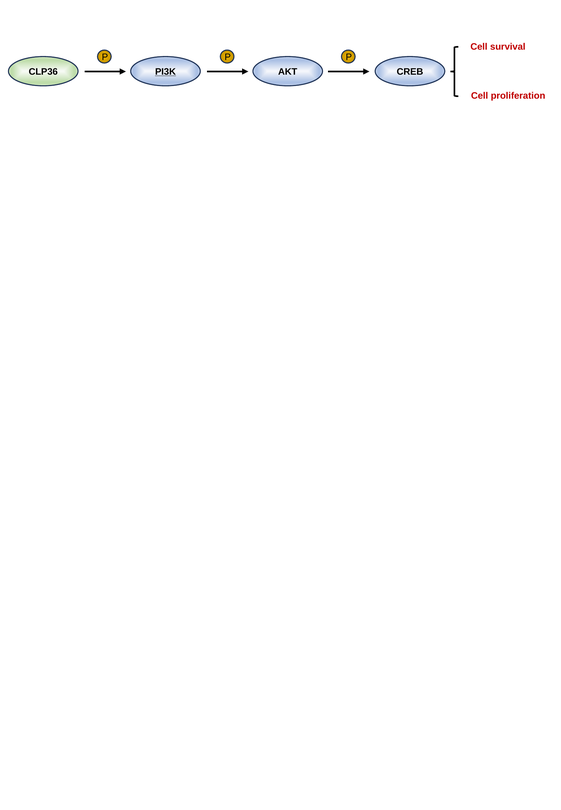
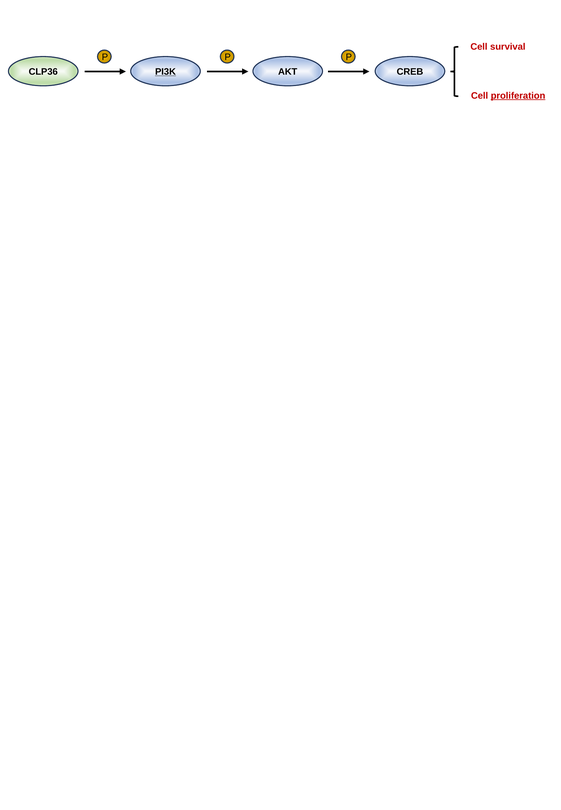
proliferation underline: none -> present (518, 96)
